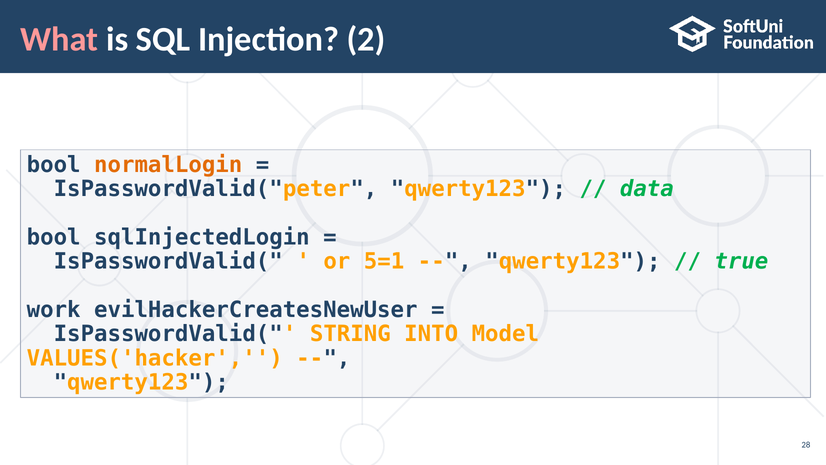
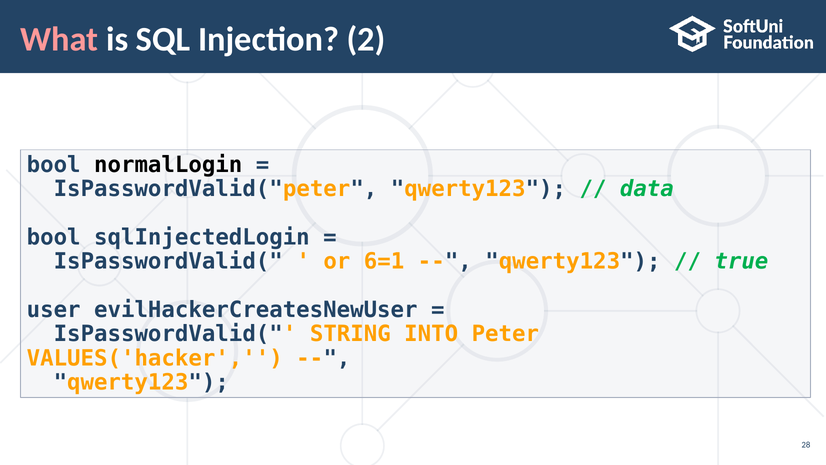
normalLogin colour: orange -> black (168, 165)
5=1: 5=1 -> 6=1 (384, 261)
work: work -> user (54, 310)
Model: Model -> Peter (505, 334)
